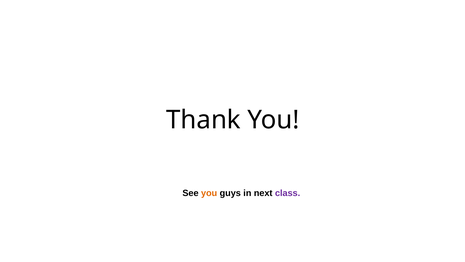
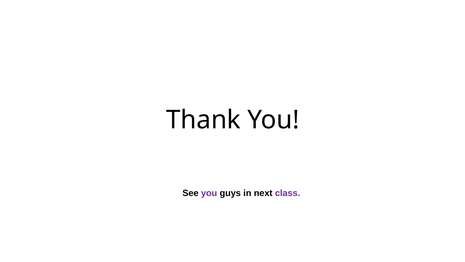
you colour: orange -> purple (209, 193)
